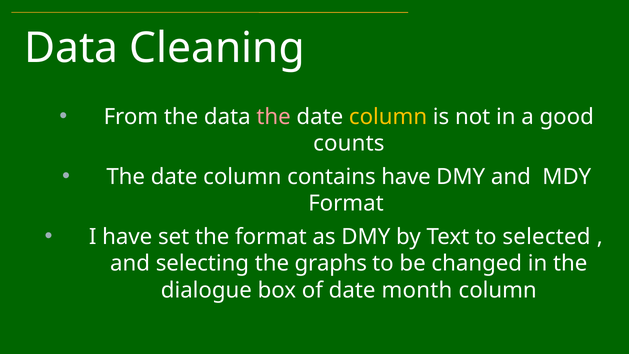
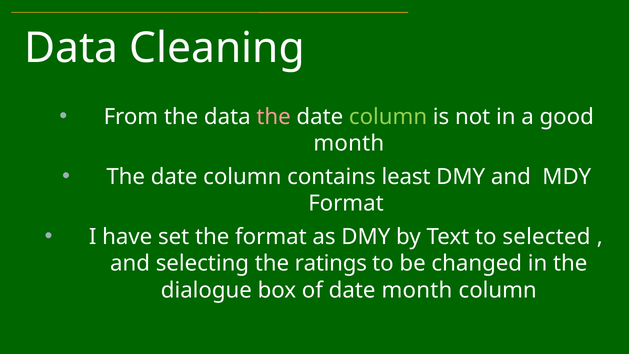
column colour: yellow -> light green (388, 117)
counts: counts -> month (349, 143)
contains have: have -> least (406, 177)
graphs: graphs -> ratings (331, 263)
